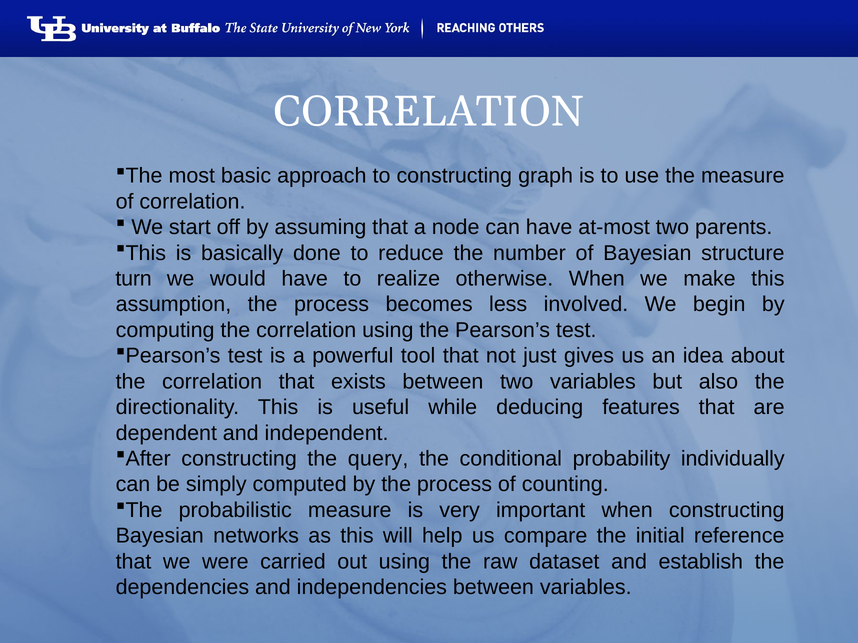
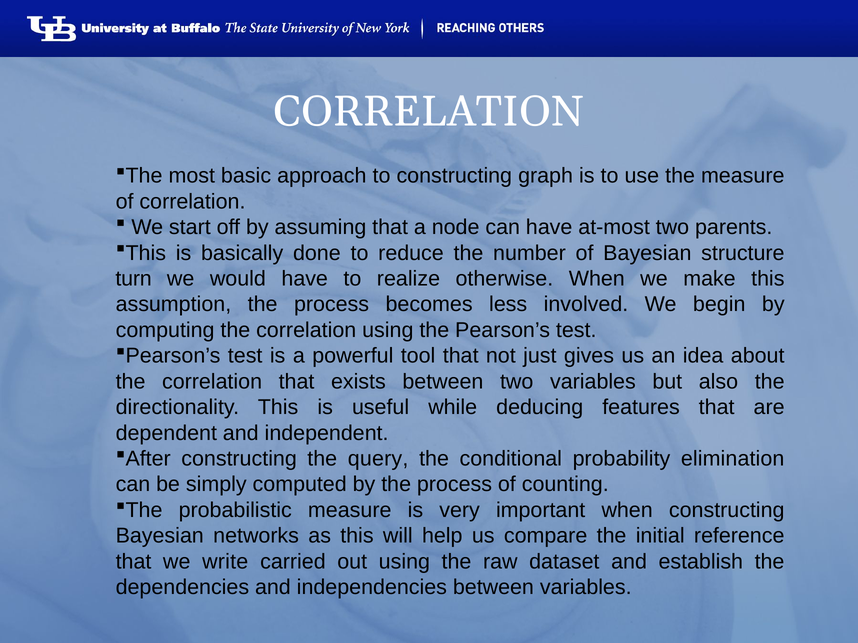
individually: individually -> elimination (733, 459)
were: were -> write (225, 562)
